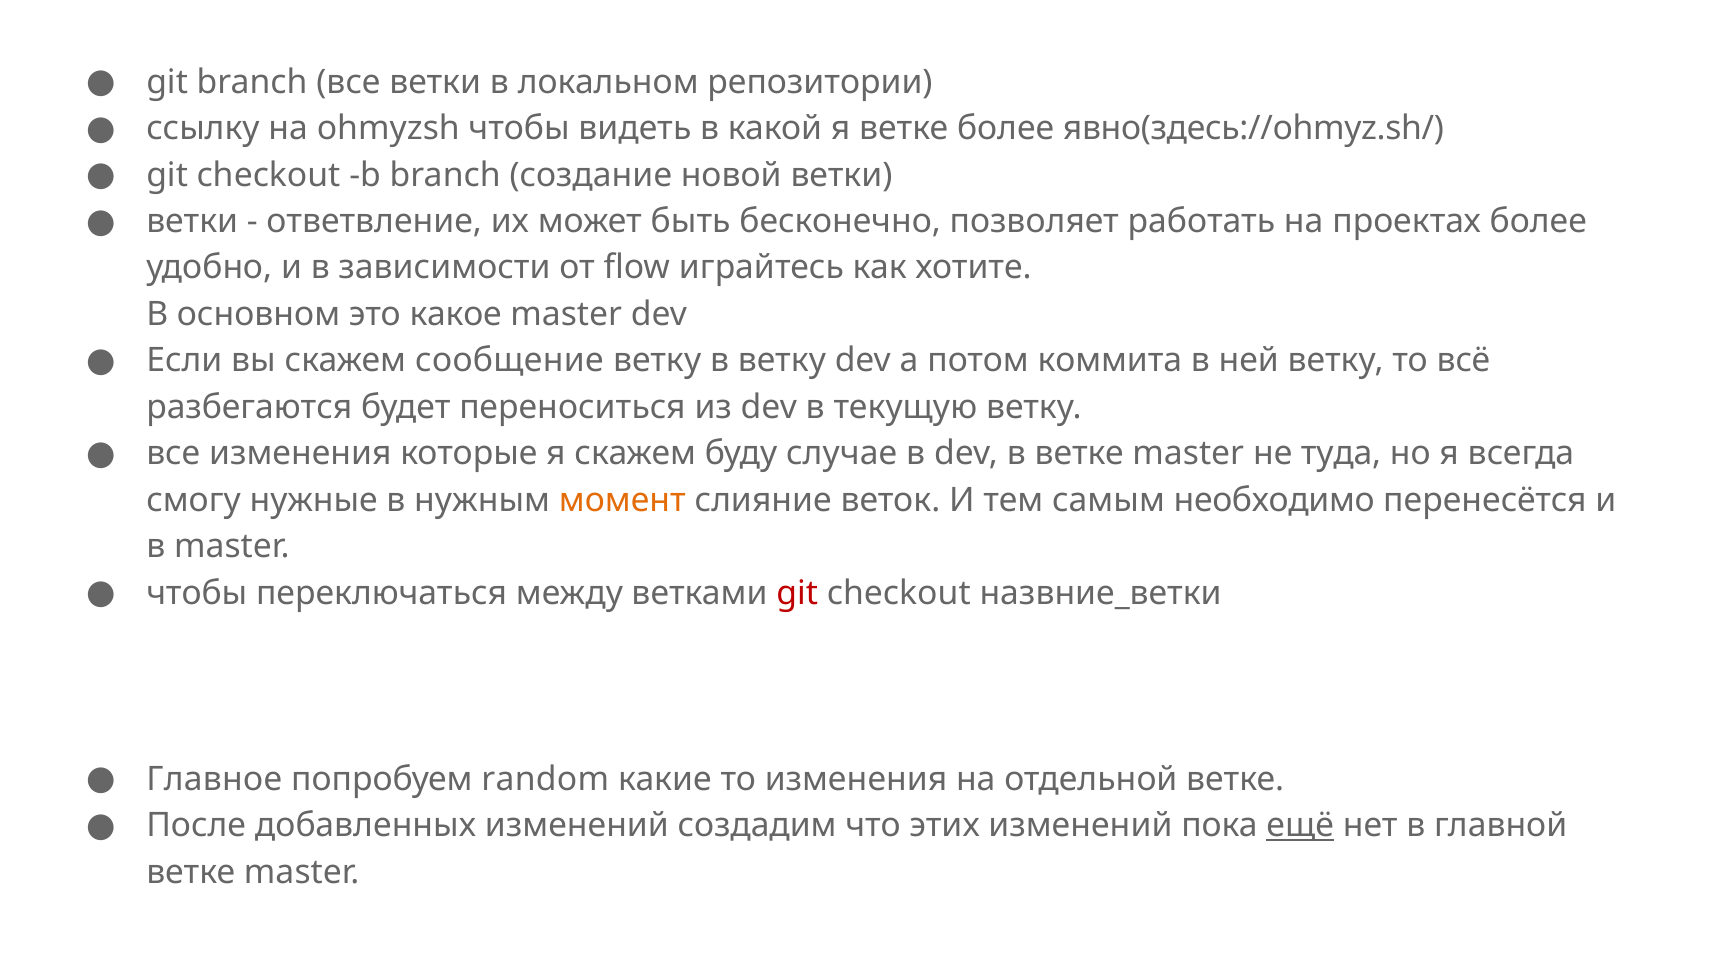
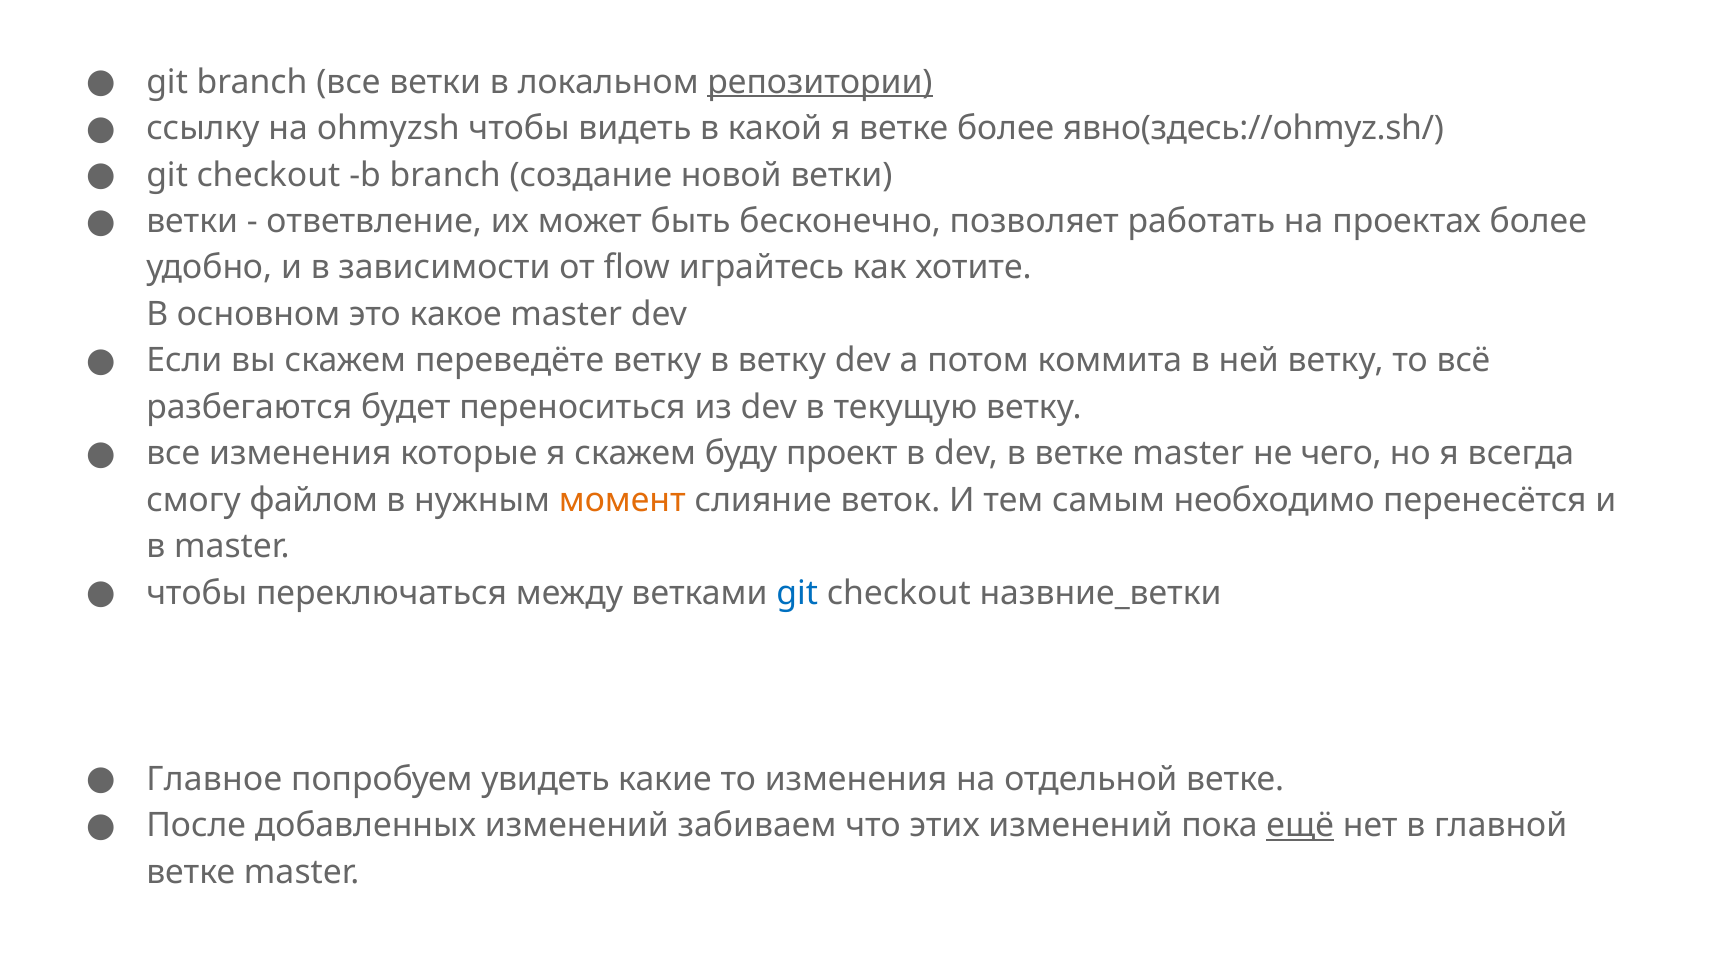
репозитории underline: none -> present (820, 82)
сообщение: сообщение -> переведёте (510, 361)
случае: случае -> проект (842, 454)
туда: туда -> чего (1341, 454)
нужные: нужные -> файлом (314, 500)
git colour: red -> blue (797, 593)
random: random -> увидеть (546, 779)
создадим: создадим -> забиваем (757, 825)
